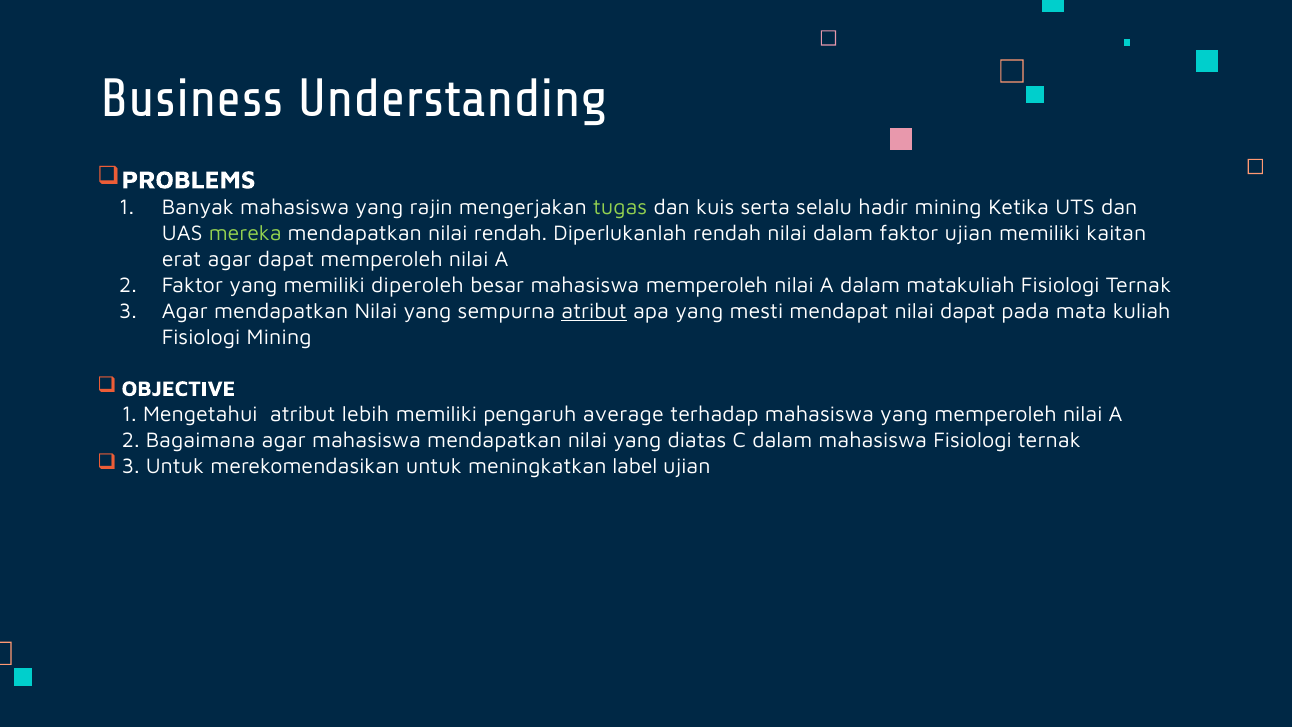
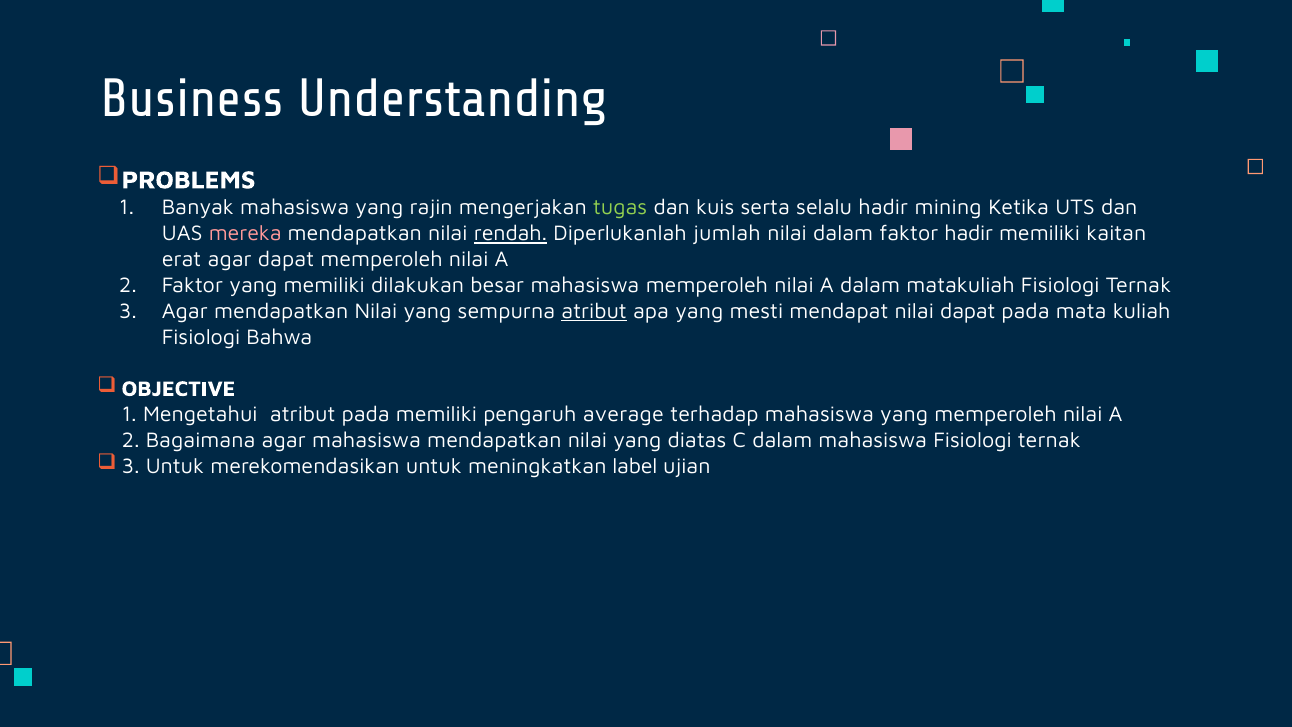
mereka colour: light green -> pink (245, 234)
rendah underline: none -> present (511, 234)
Diperlukanlah rendah: rendah -> jumlah (727, 234)
faktor ujian: ujian -> hadir (969, 234)
diperoleh: diperoleh -> dilakukan (418, 285)
Fisiologi Mining: Mining -> Bahwa (279, 337)
atribut lebih: lebih -> pada (366, 414)
